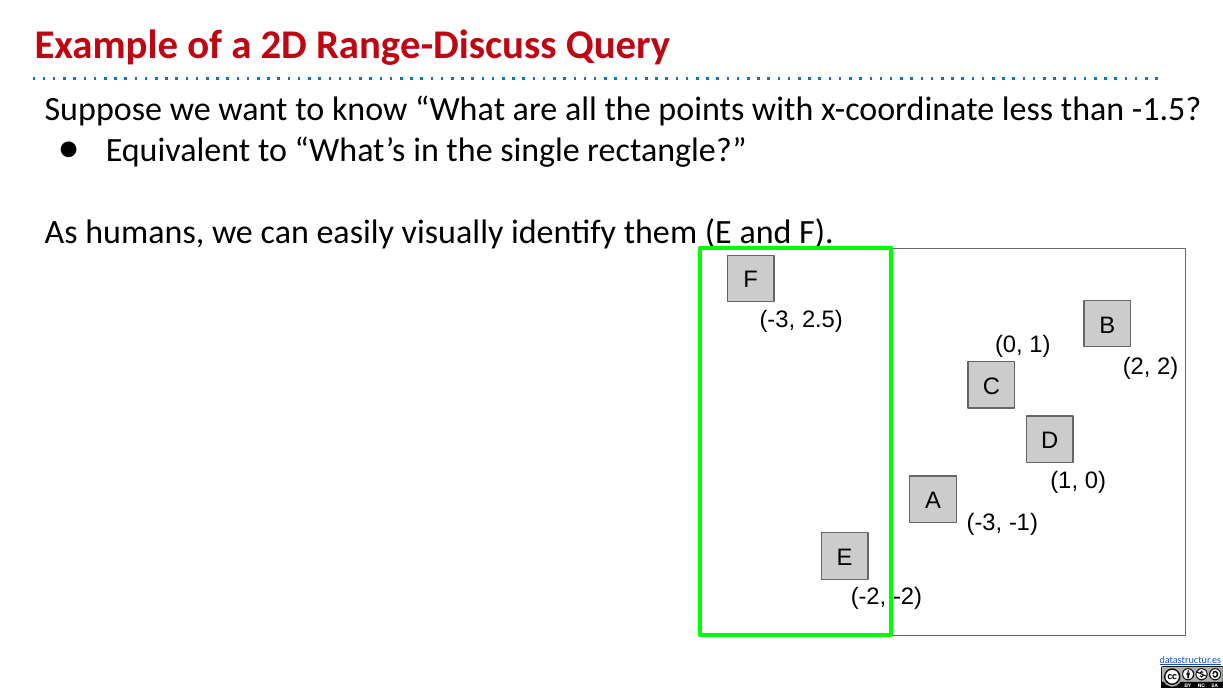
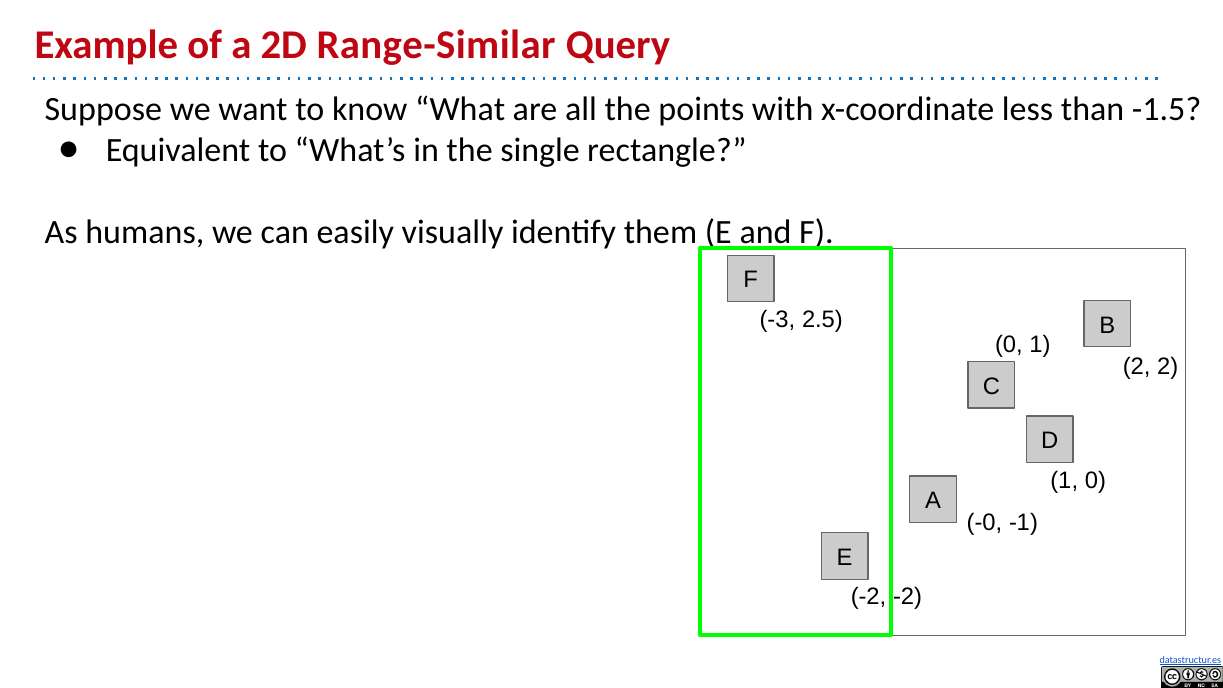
Range-Discuss: Range-Discuss -> Range-Similar (436, 45)
-3: -3 -> -0 (984, 523)
